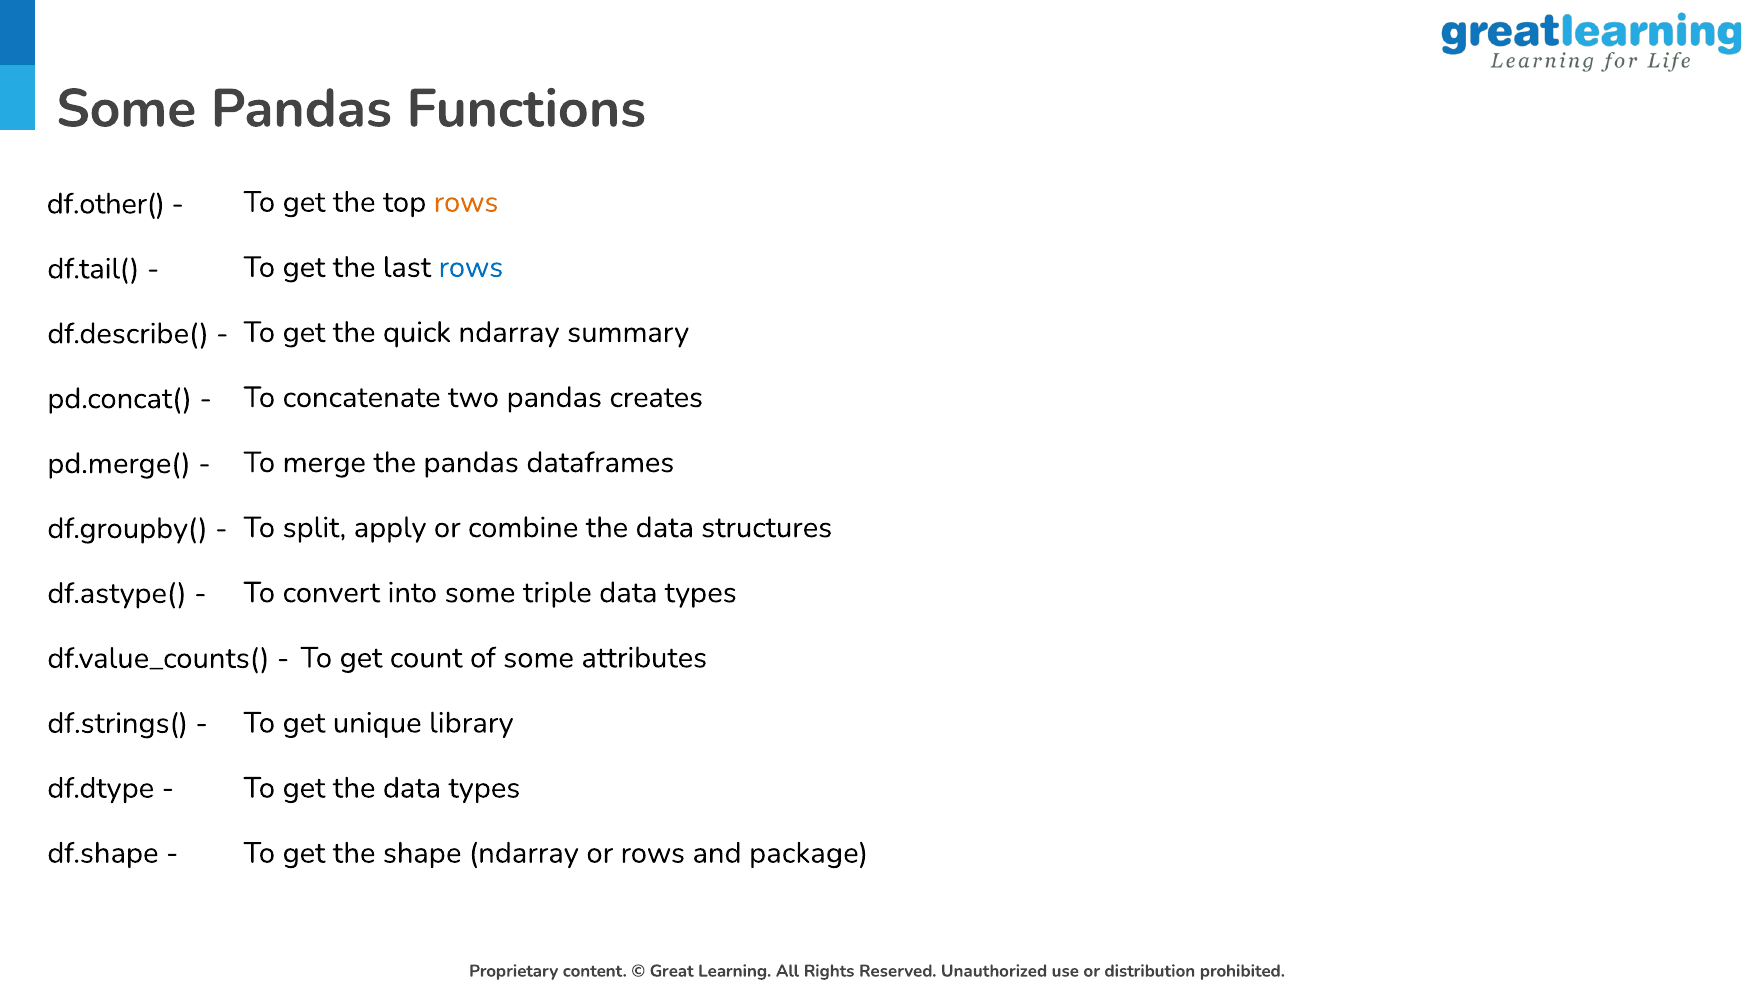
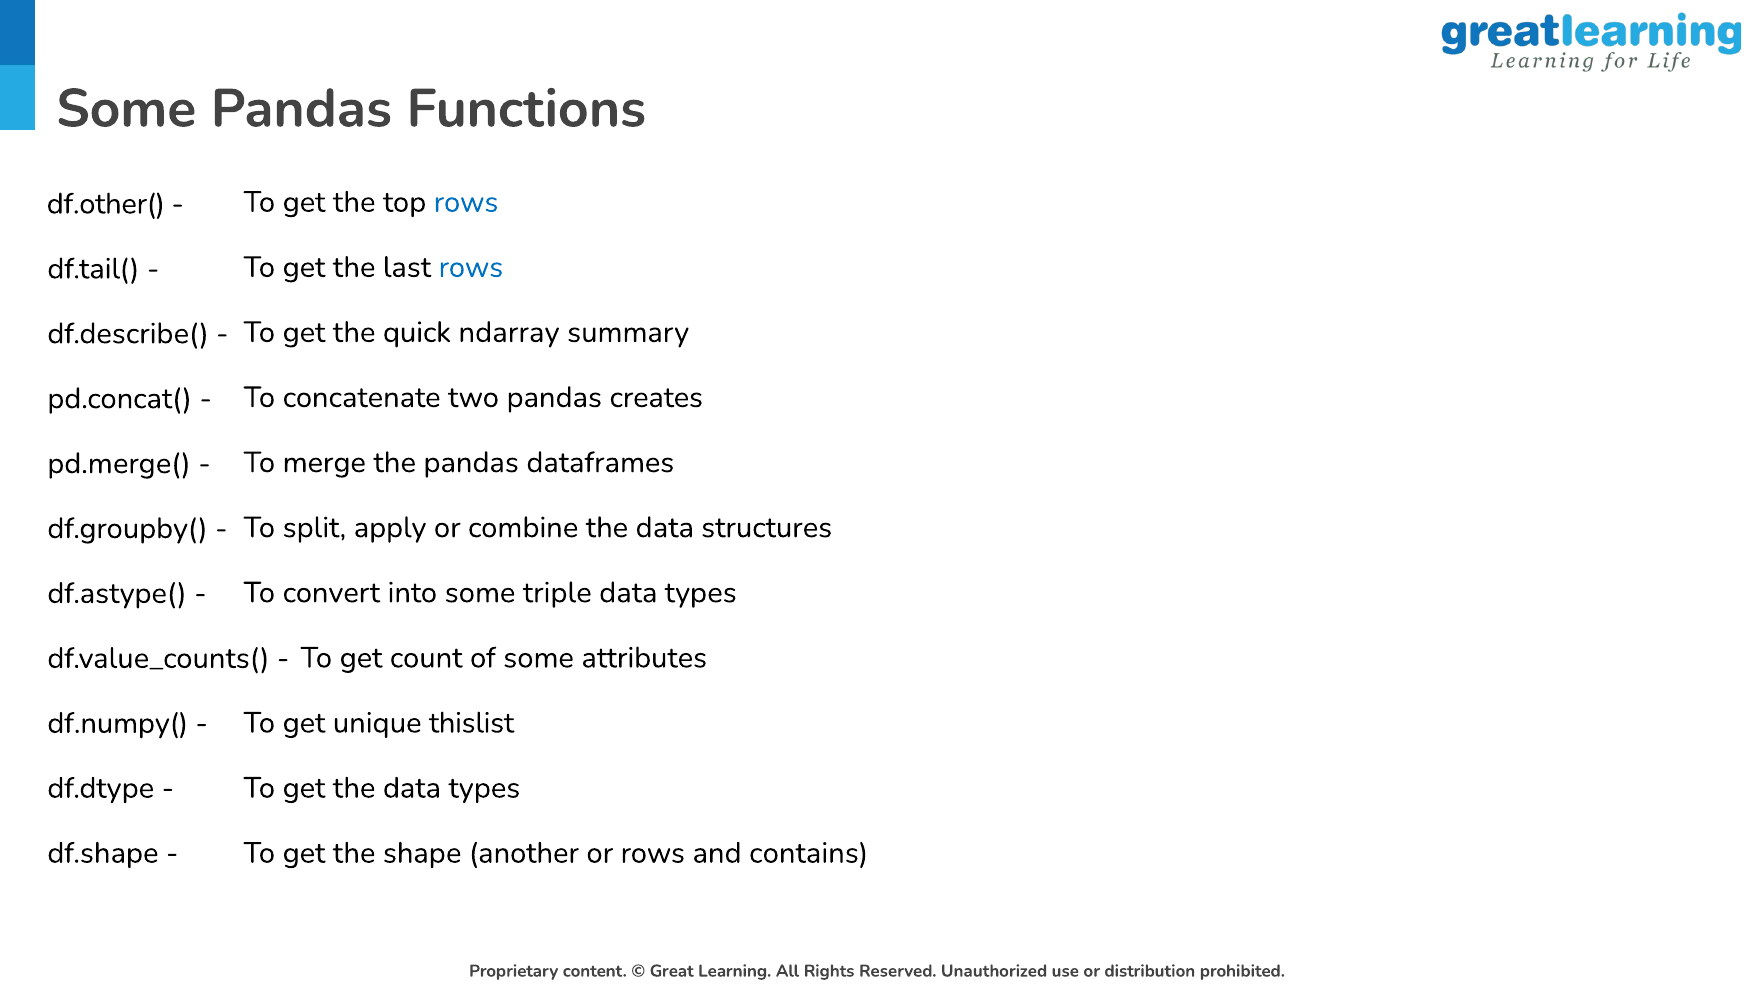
rows colour: orange -> blue (466, 202)
library: library -> thislist (472, 723)
df.strings(: df.strings( -> df.numpy( (118, 724)
shape ndarray: ndarray -> another (524, 853)
package: package -> contains (809, 853)
